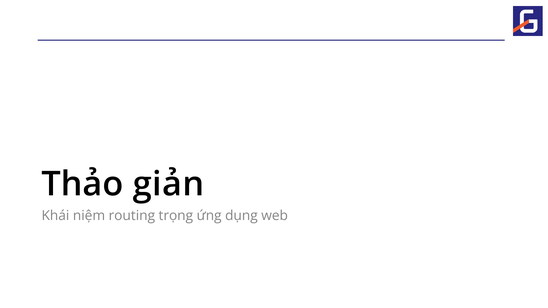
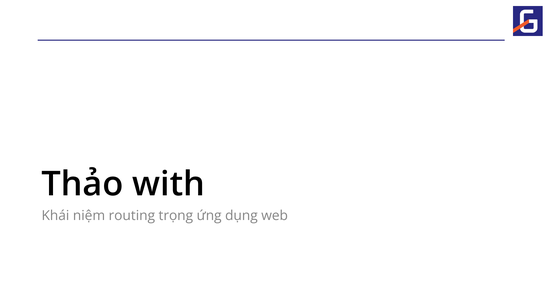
giản: giản -> with (169, 184)
